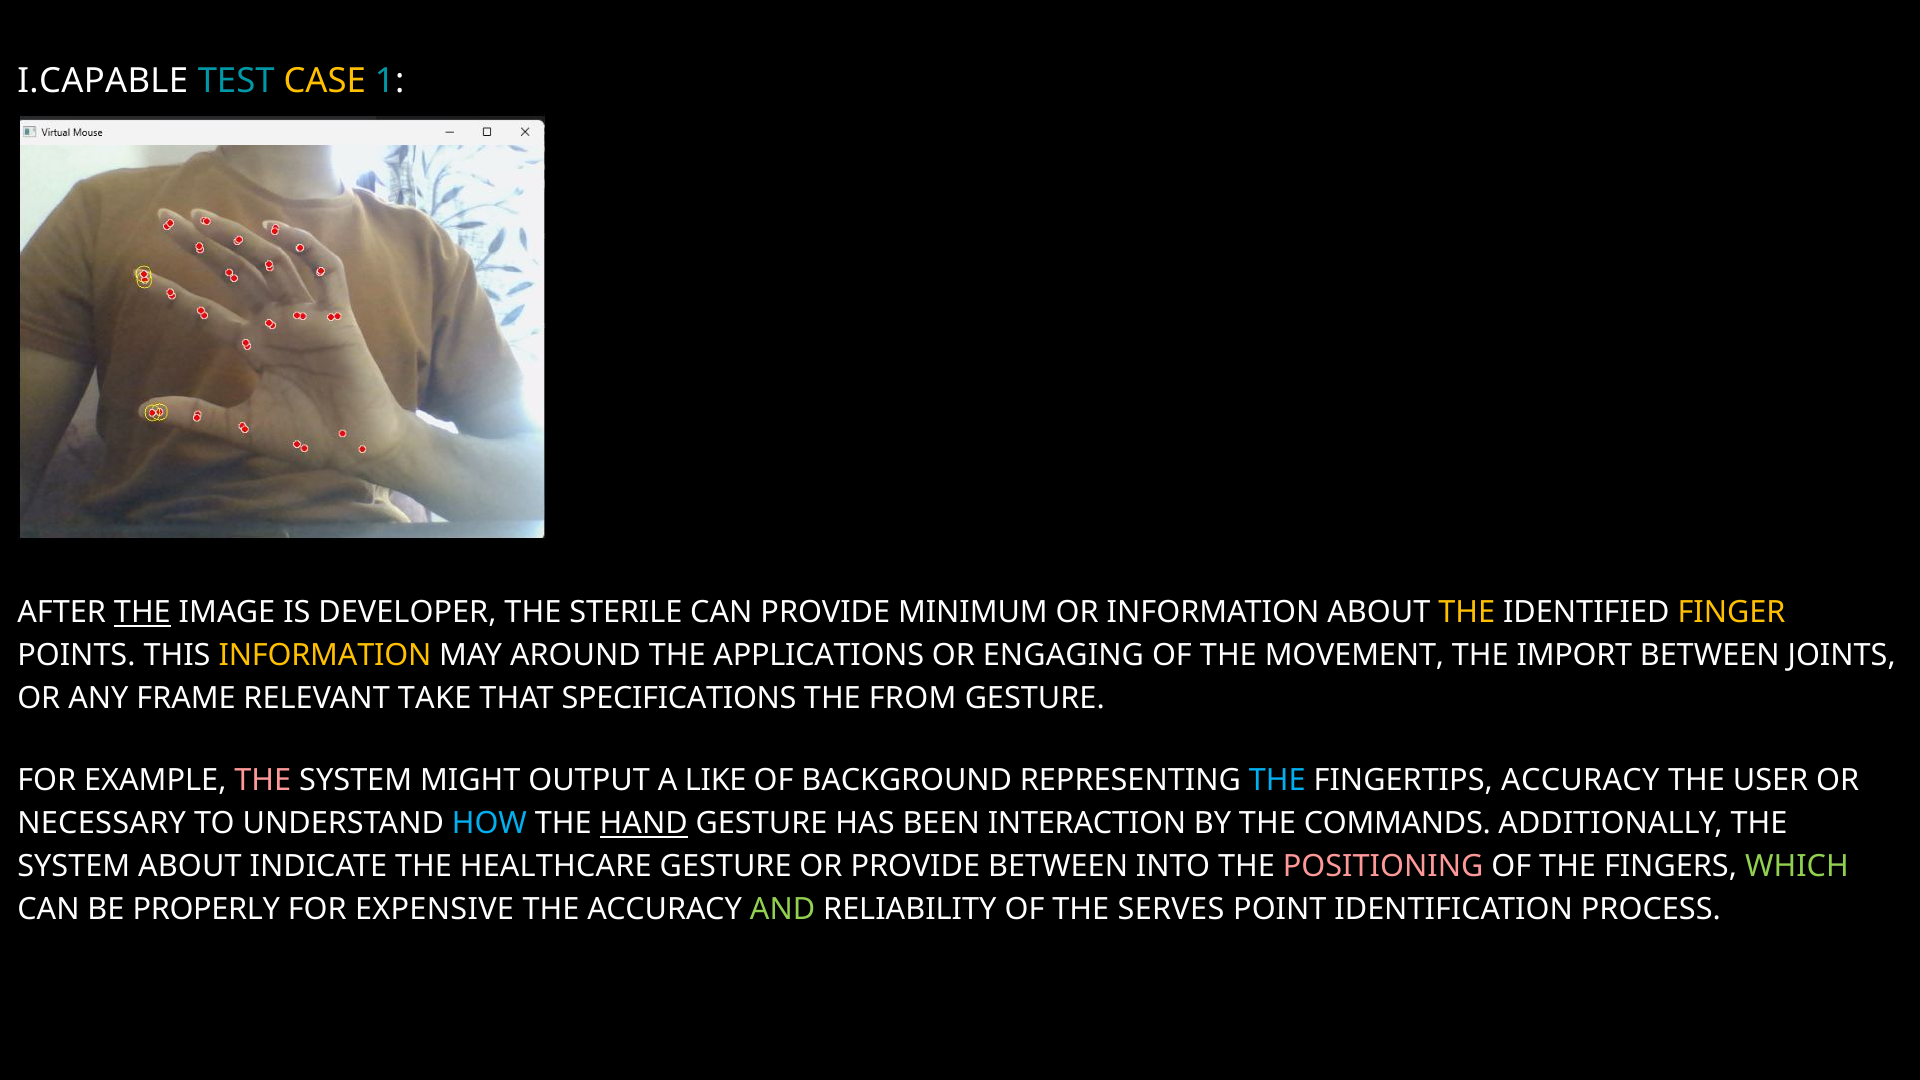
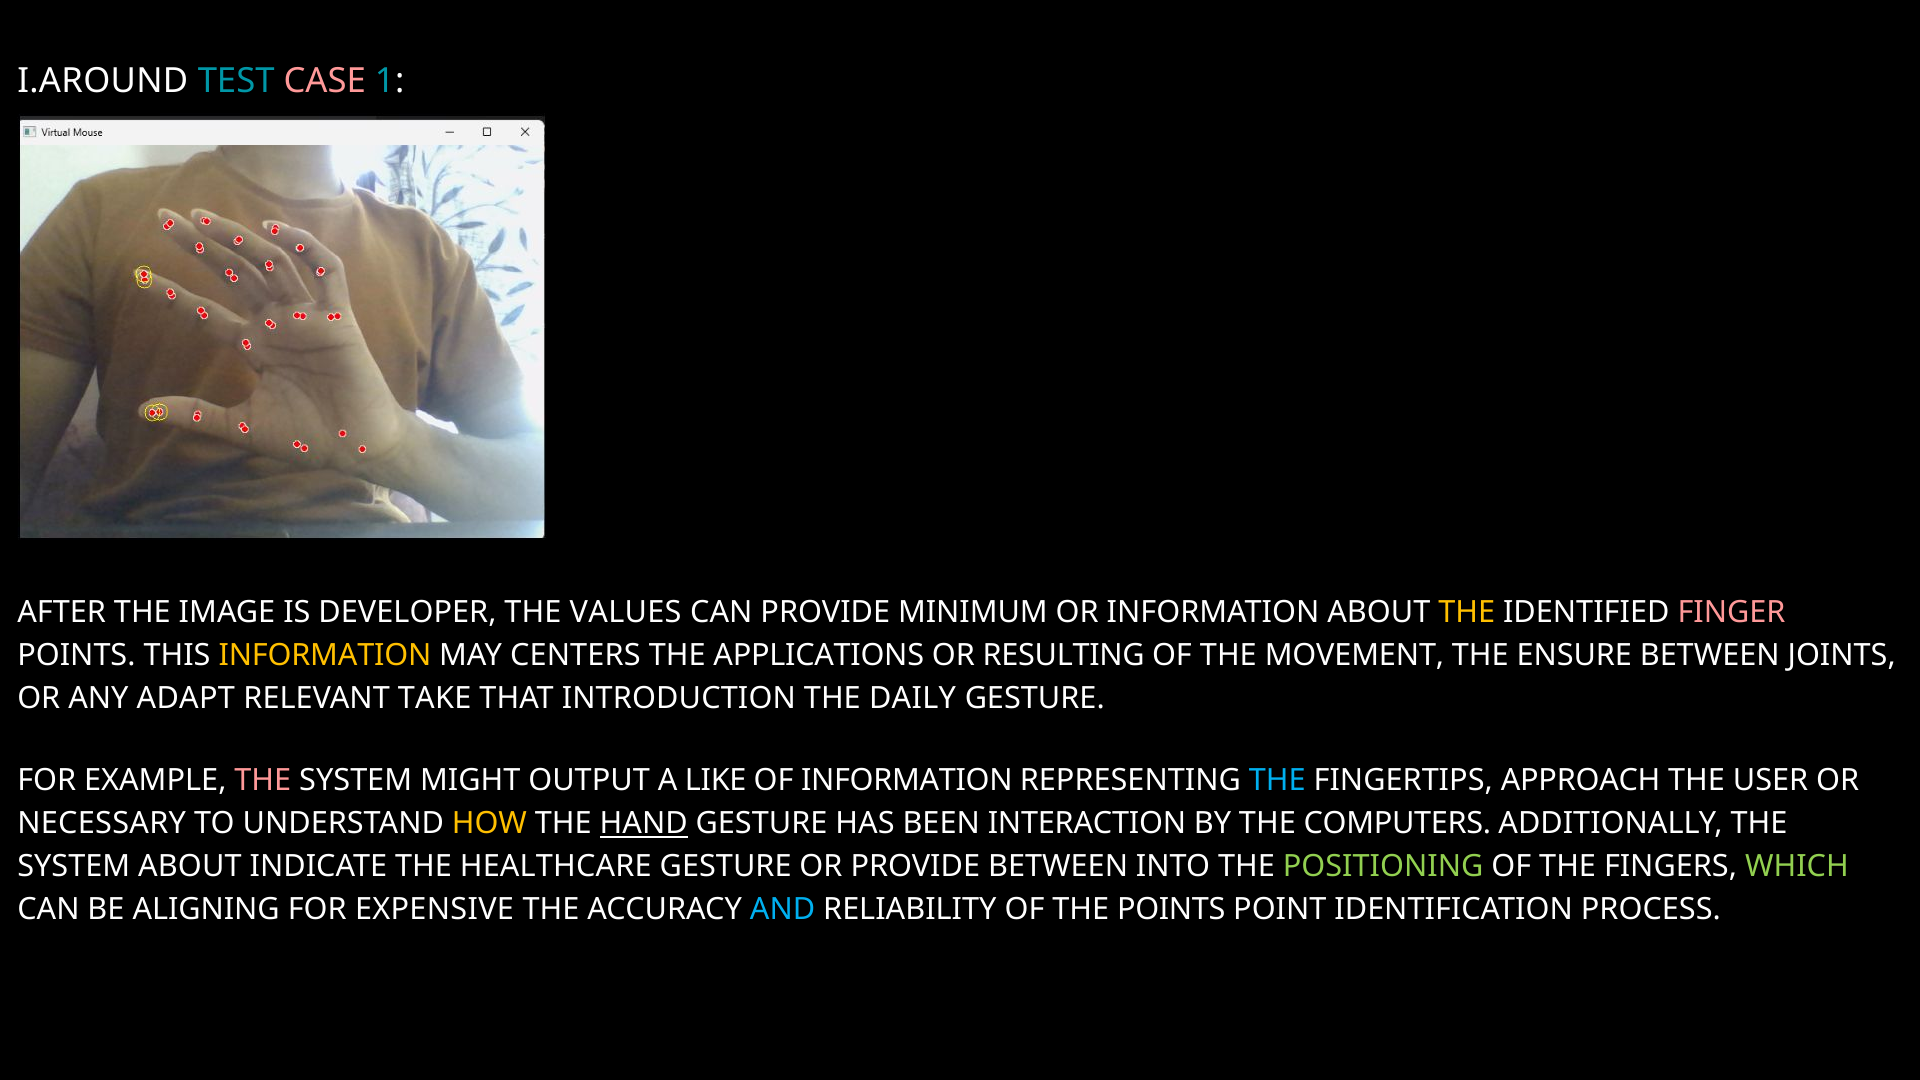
I.CAPABLE: I.CAPABLE -> I.AROUND (103, 81)
CASE colour: yellow -> pink (325, 81)
THE underline: present -> none (142, 613)
STERILE: STERILE -> VALUES (626, 613)
FINGER colour: yellow -> pink (1732, 613)
AROUND: AROUND -> CENTERS (575, 656)
ENGAGING: ENGAGING -> RESULTING (1064, 656)
IMPORT: IMPORT -> ENSURE (1574, 656)
FRAME: FRAME -> ADAPT (186, 699)
SPECIFICATIONS: SPECIFICATIONS -> INTRODUCTION (679, 699)
FROM: FROM -> DAILY (913, 699)
OF BACKGROUND: BACKGROUND -> INFORMATION (907, 781)
FINGERTIPS ACCURACY: ACCURACY -> APPROACH (1581, 781)
HOW colour: light blue -> yellow (489, 824)
COMMANDS: COMMANDS -> COMPUTERS (1397, 824)
POSITIONING colour: pink -> light green (1383, 867)
PROPERLY: PROPERLY -> ALIGNING (206, 910)
AND colour: light green -> light blue (783, 910)
THE SERVES: SERVES -> POINTS (1171, 910)
